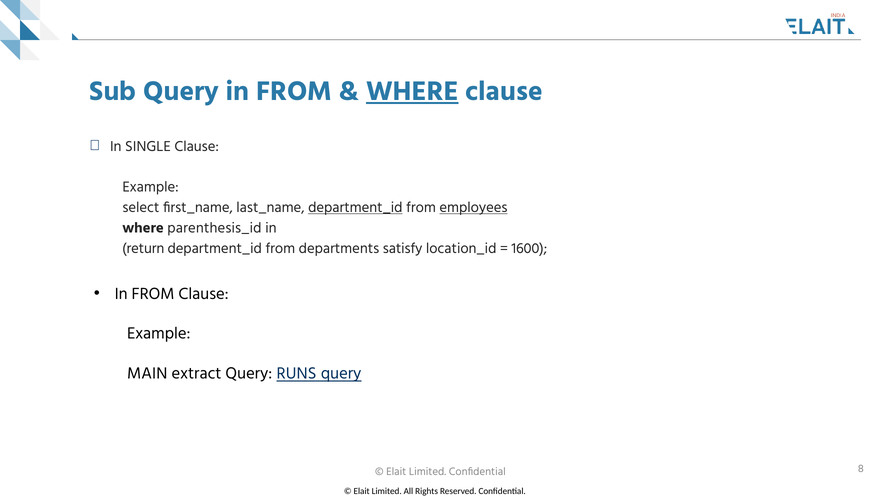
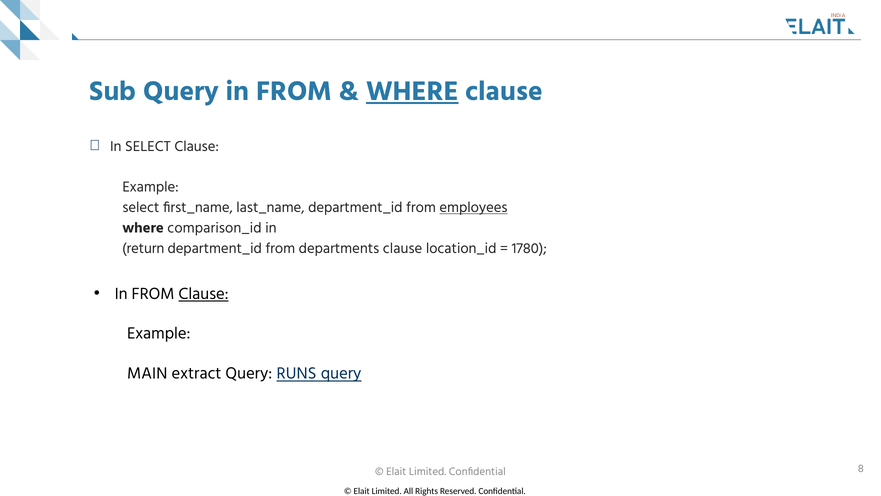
In SINGLE: SINGLE -> SELECT (148, 146)
department_id underline: present -> none (355, 207)
parenthesis_id: parenthesis_id -> comparison_id (214, 228)
departments satisfy: satisfy -> clause (403, 248)
1600: 1600 -> 1780 (529, 248)
Clause underline: none -> present (204, 294)
